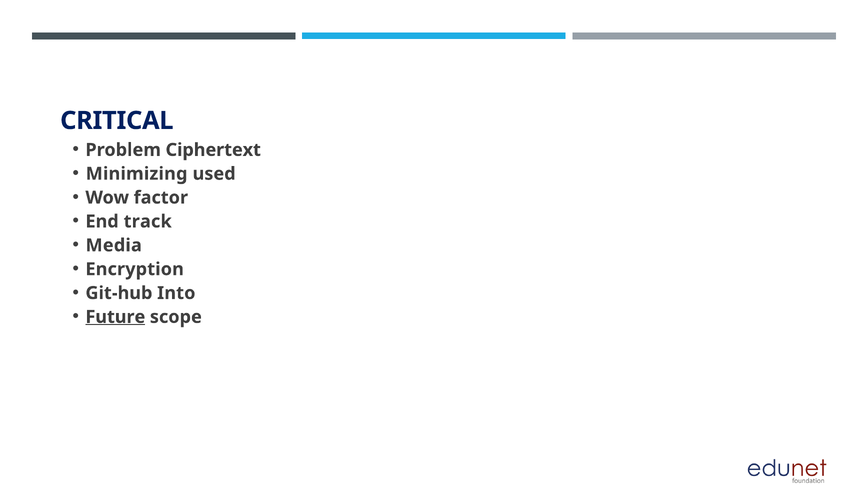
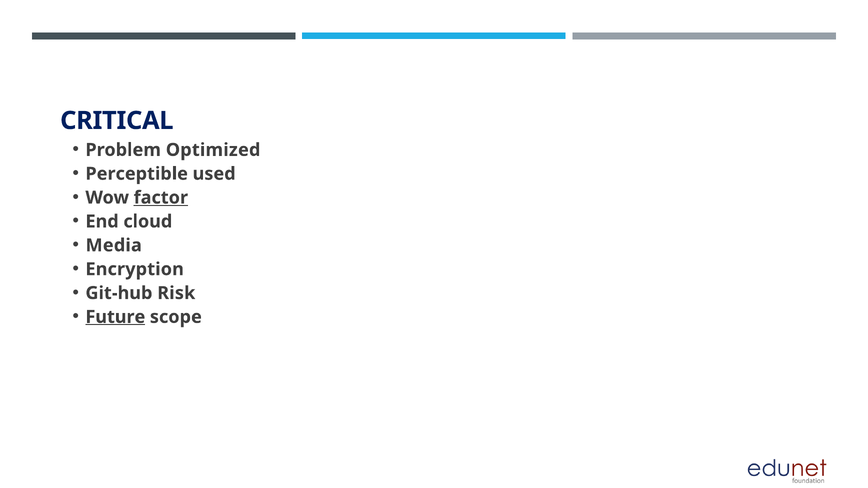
Ciphertext: Ciphertext -> Optimized (213, 150)
Minimizing: Minimizing -> Perceptible (137, 174)
factor underline: none -> present (161, 198)
track: track -> cloud (148, 222)
Into: Into -> Risk (176, 293)
